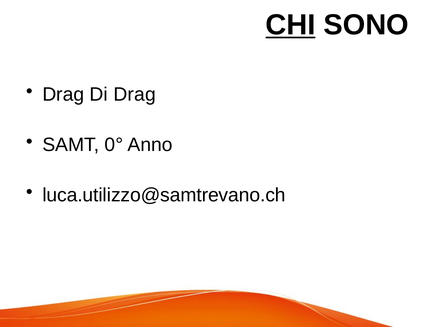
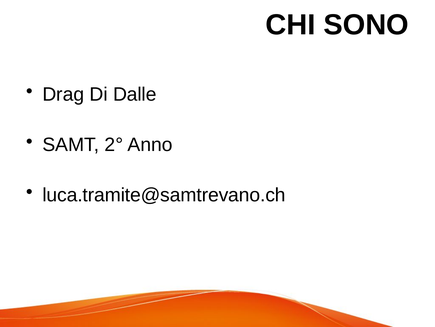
CHI underline: present -> none (291, 25)
Di Drag: Drag -> Dalle (135, 94)
0°: 0° -> 2° (114, 144)
luca.utilizzo@samtrevano.ch: luca.utilizzo@samtrevano.ch -> luca.tramite@samtrevano.ch (164, 195)
